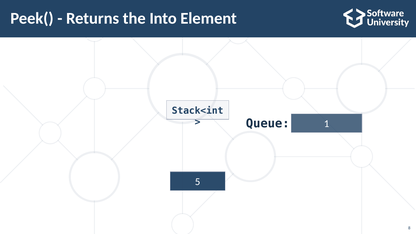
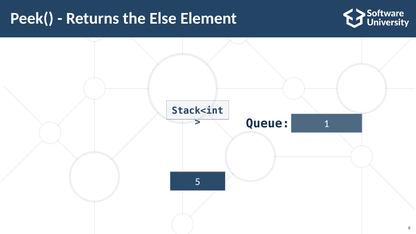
Into: Into -> Else (163, 19)
